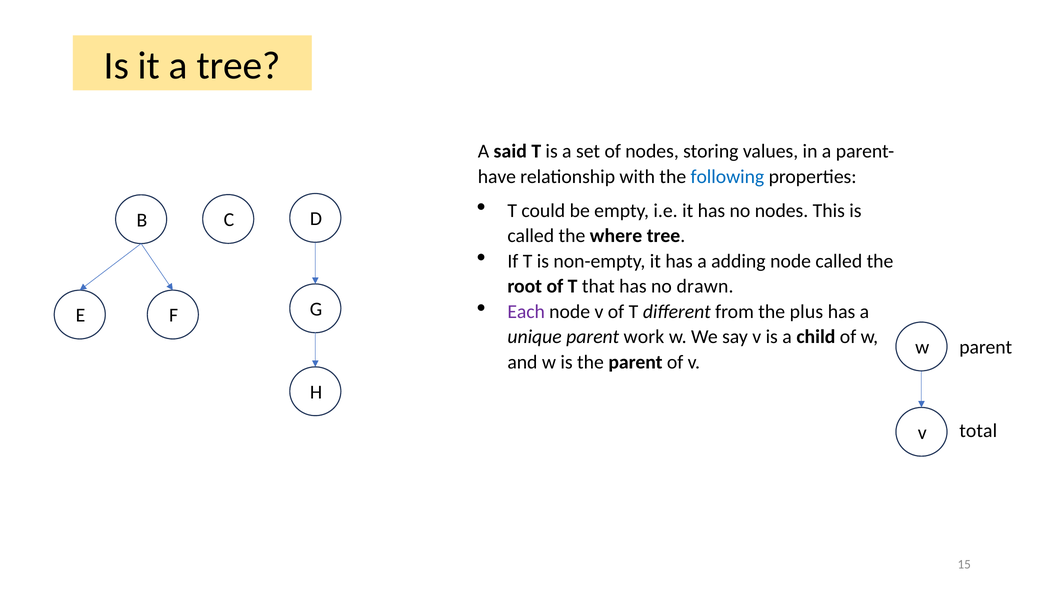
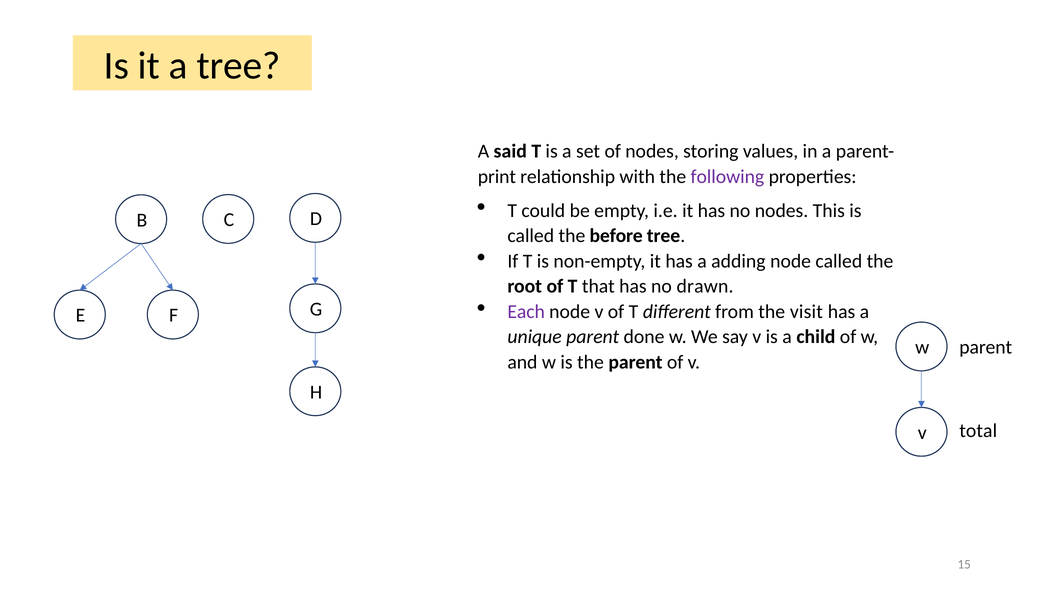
have: have -> print (497, 177)
following colour: blue -> purple (727, 177)
where: where -> before (616, 236)
plus: plus -> visit (806, 312)
work: work -> done (644, 337)
